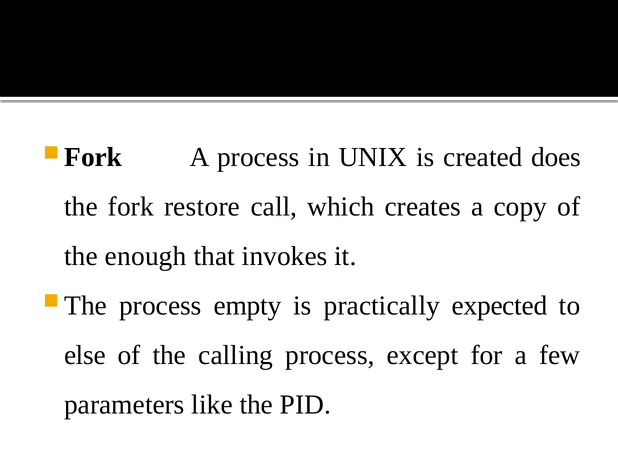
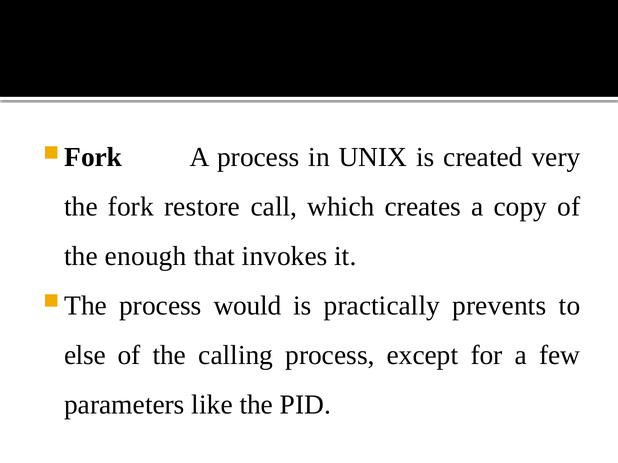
does: does -> very (556, 158)
empty: empty -> would (248, 306)
expected: expected -> prevents (499, 306)
